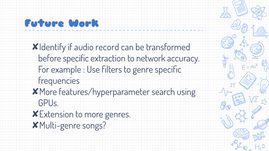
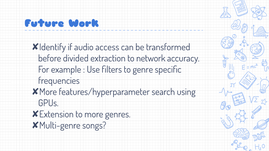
record: record -> access (107, 47)
before specific: specific -> divided (76, 58)
